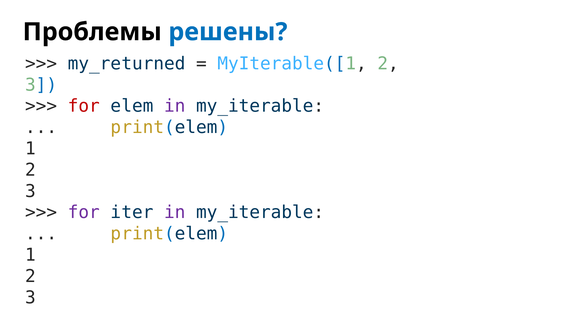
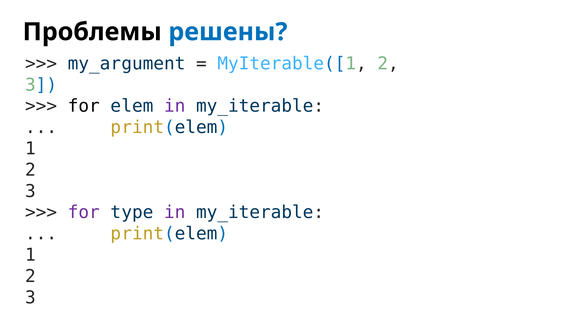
my_returned: my_returned -> my_argument (127, 64)
for colour: red -> black (84, 106)
iter: iter -> type (132, 213)
